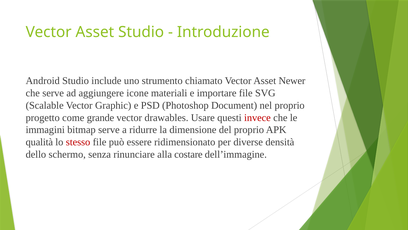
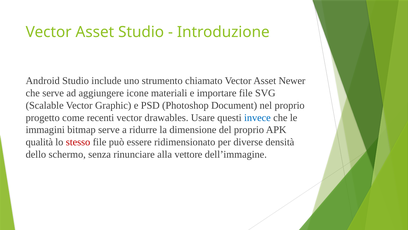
grande: grande -> recenti (100, 117)
invece colour: red -> blue (257, 117)
costare: costare -> vettore (188, 154)
